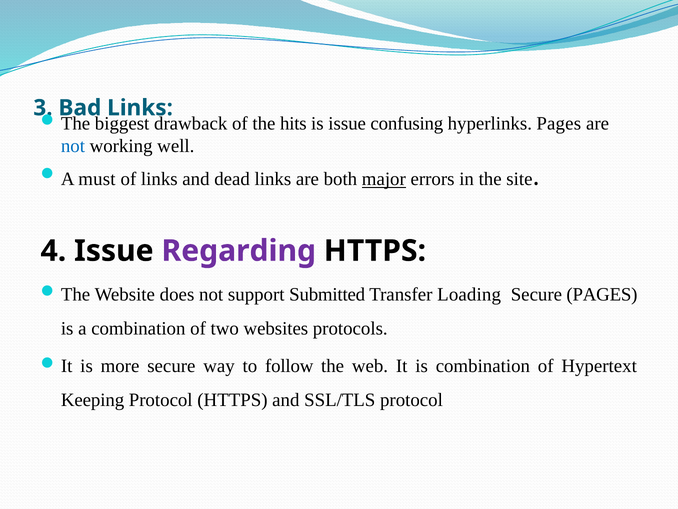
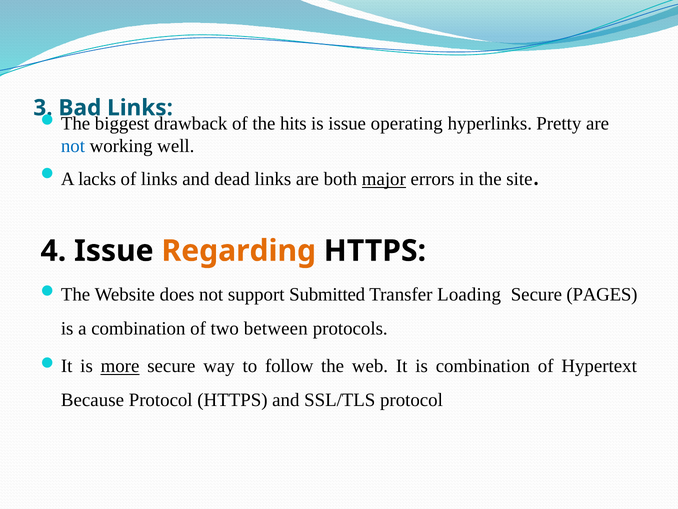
confusing: confusing -> operating (407, 123)
hyperlinks Pages: Pages -> Pretty (559, 123)
must: must -> lacks (97, 179)
Regarding colour: purple -> orange (239, 251)
websites: websites -> between (276, 328)
more underline: none -> present (120, 366)
Keeping: Keeping -> Because (92, 400)
